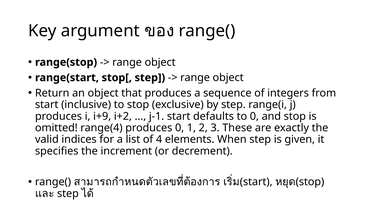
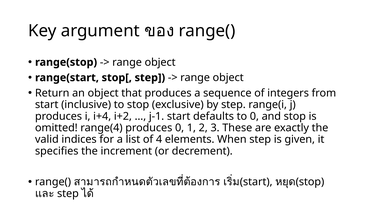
i+9: i+9 -> i+4 (102, 117)
